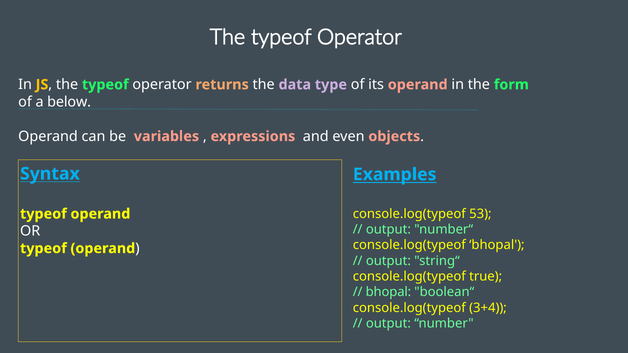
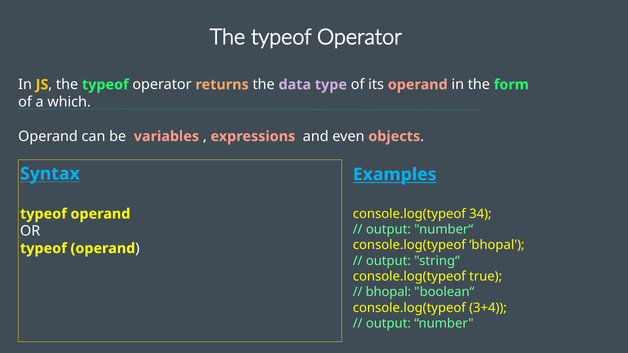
below: below -> which (69, 102)
53: 53 -> 34 (480, 214)
